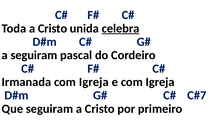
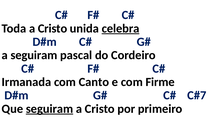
Irmanada com Igreja: Igreja -> Canto (94, 82)
e com Igreja: Igreja -> Firme (160, 82)
seguiram underline: none -> present (50, 109)
